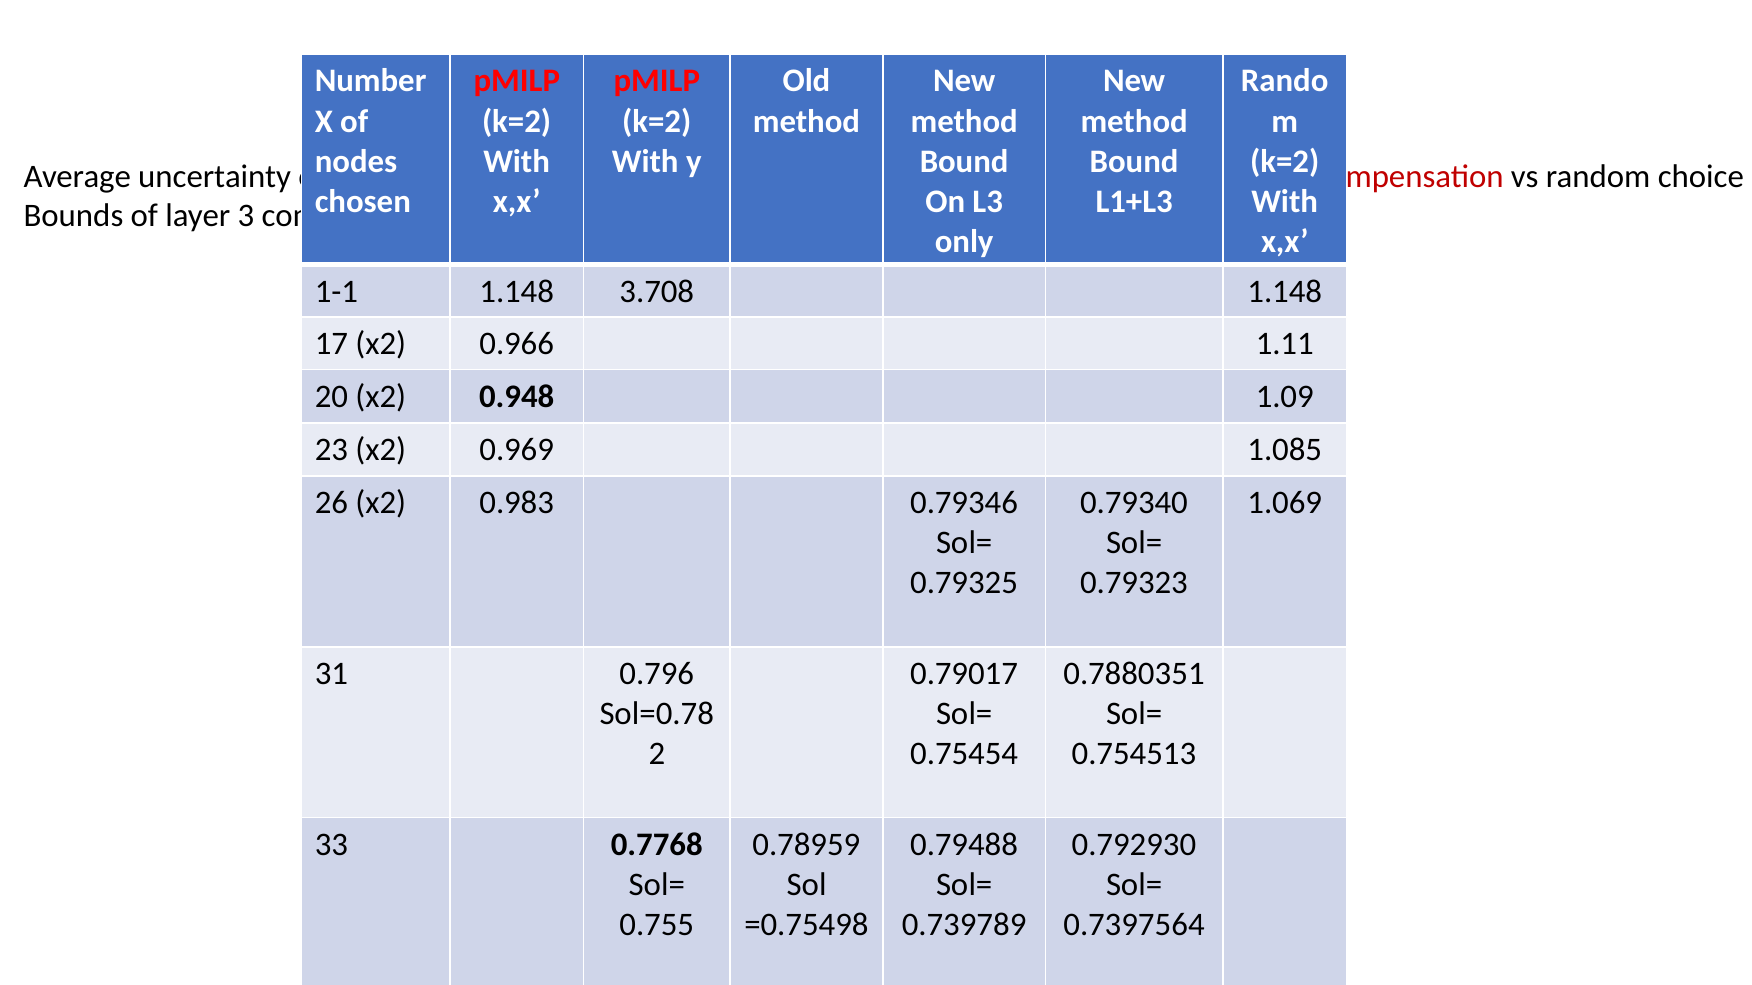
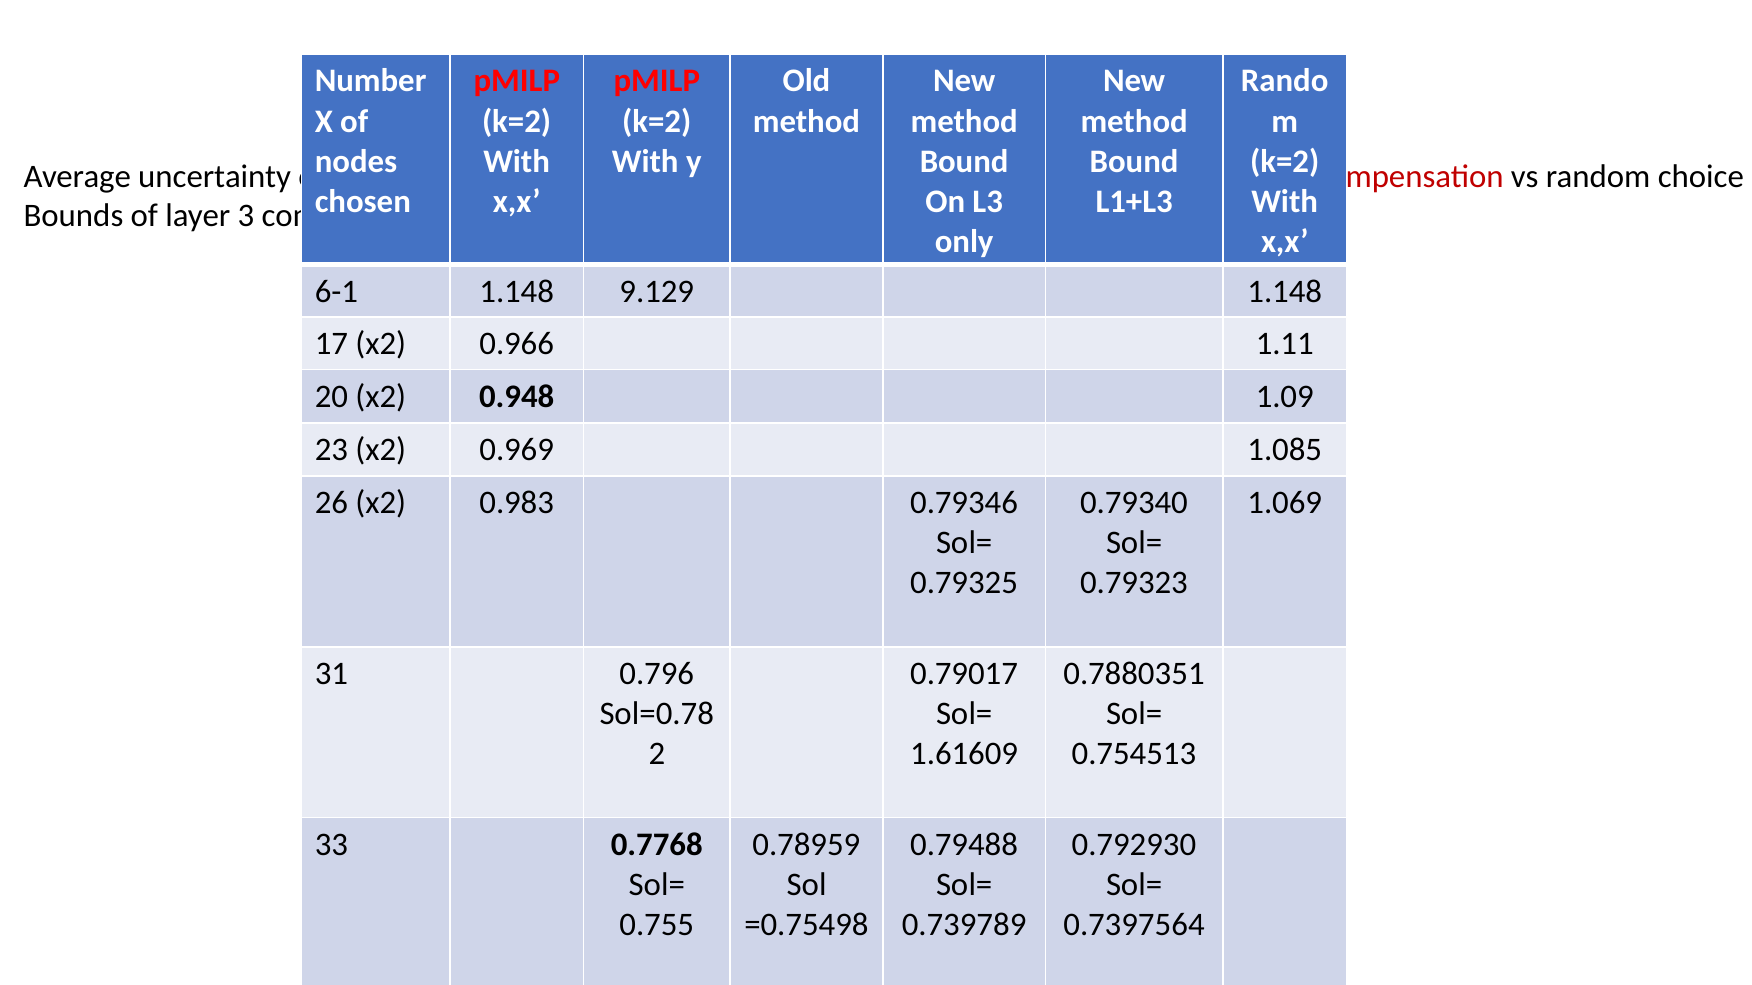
1-1: 1-1 -> 6-1 (336, 291)
3.708: 3.708 -> 9.129 (657, 291)
0.75454: 0.75454 -> 1.61609 (964, 754)
